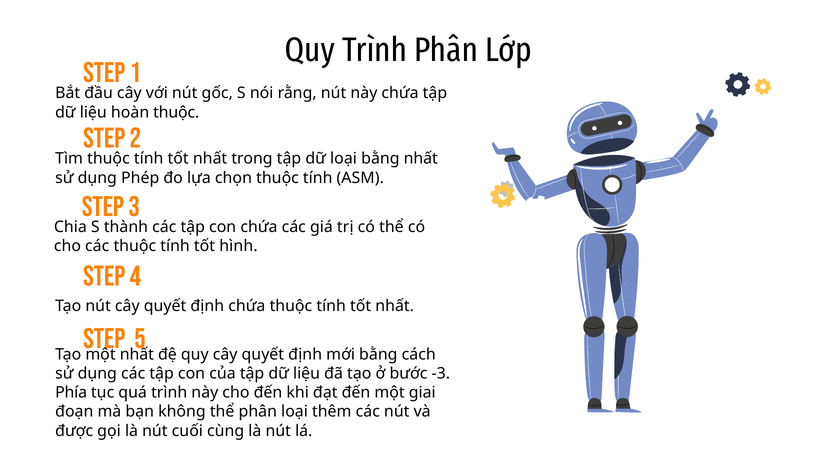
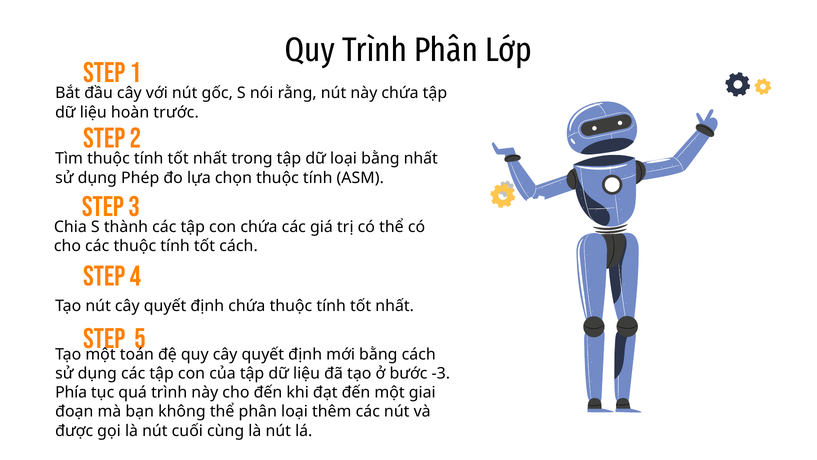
hoàn thuộc: thuộc -> trước (176, 112)
tốt hình: hình -> cách (239, 246)
nhất: nhất -> toán (137, 354)
